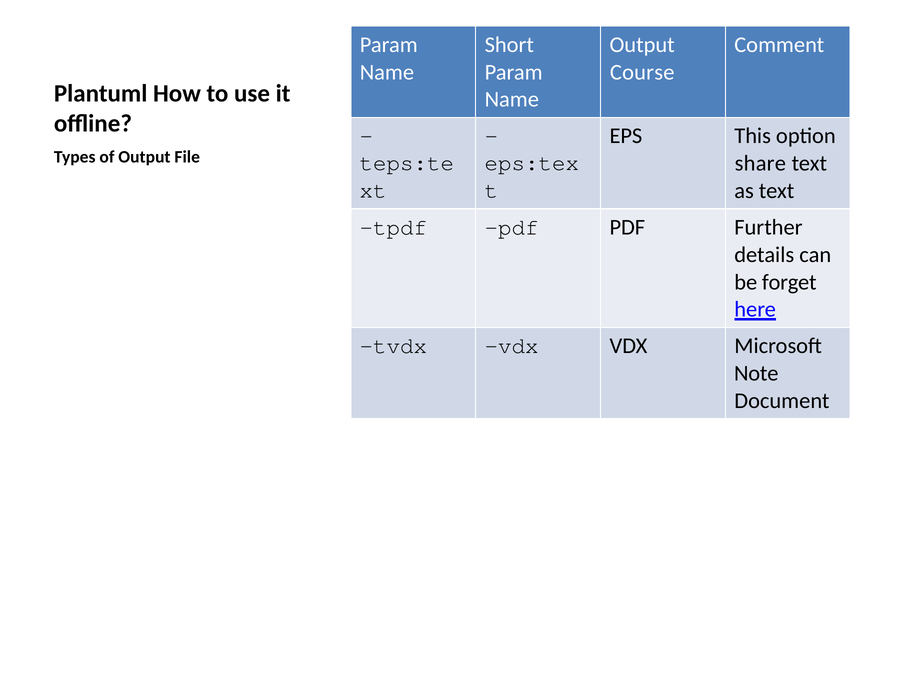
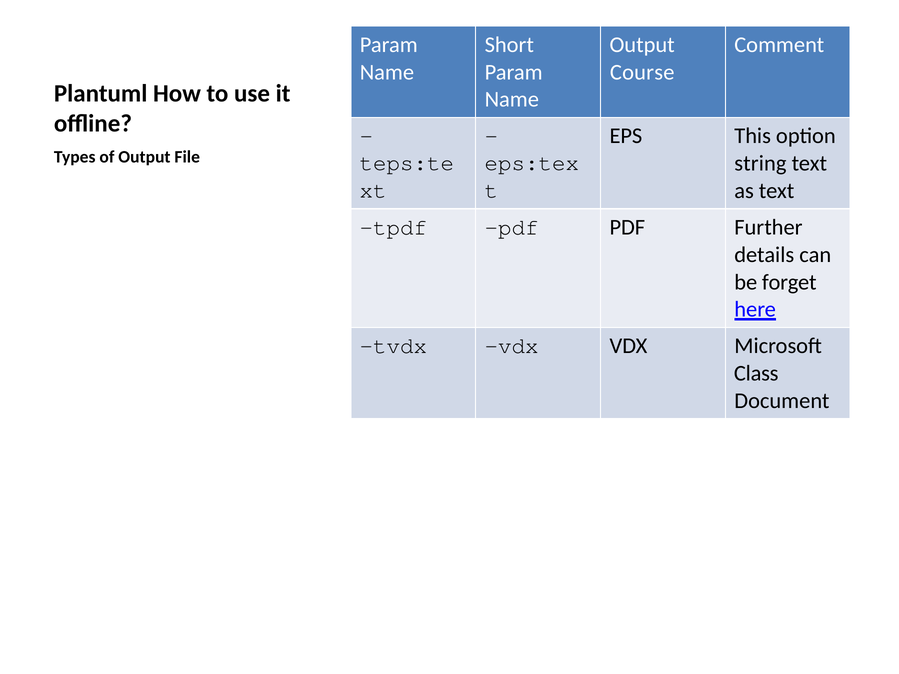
share: share -> string (760, 163)
Note: Note -> Class (756, 374)
